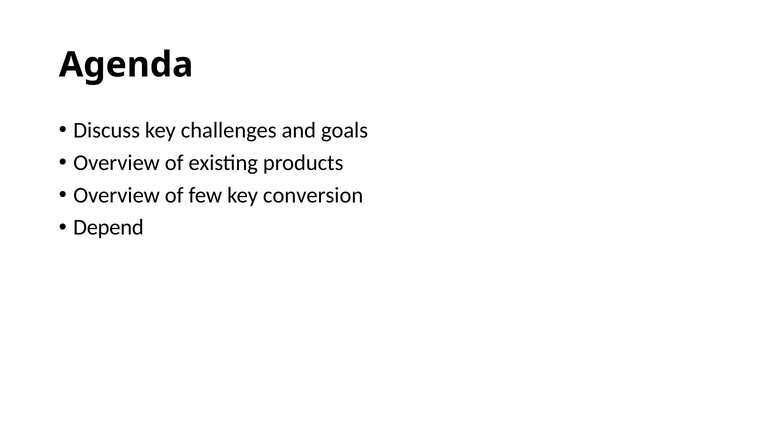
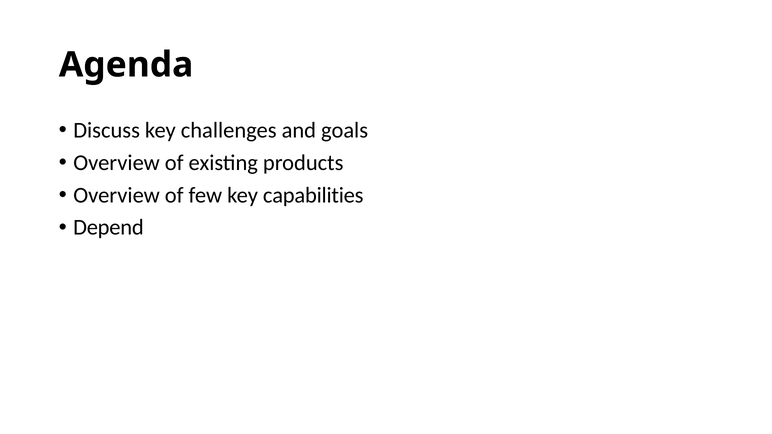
conversion: conversion -> capabilities (313, 195)
